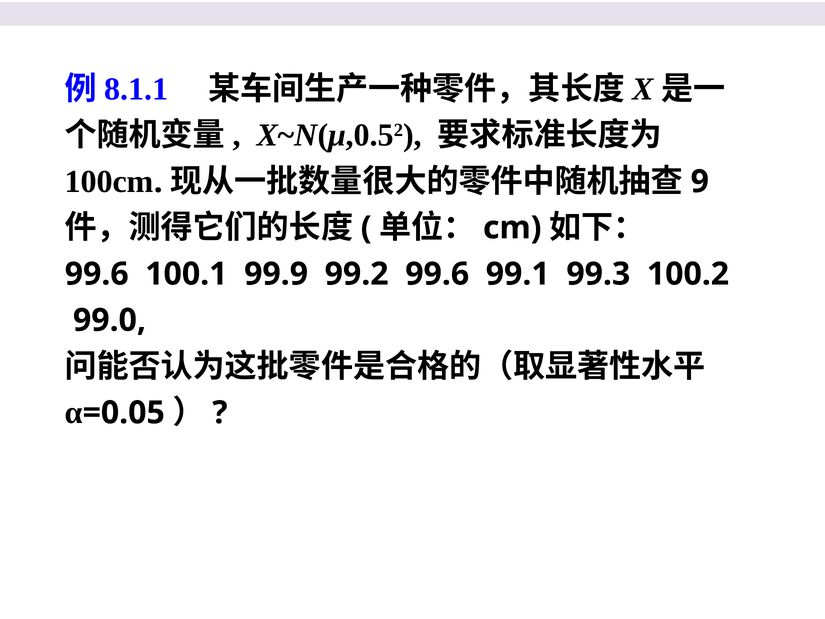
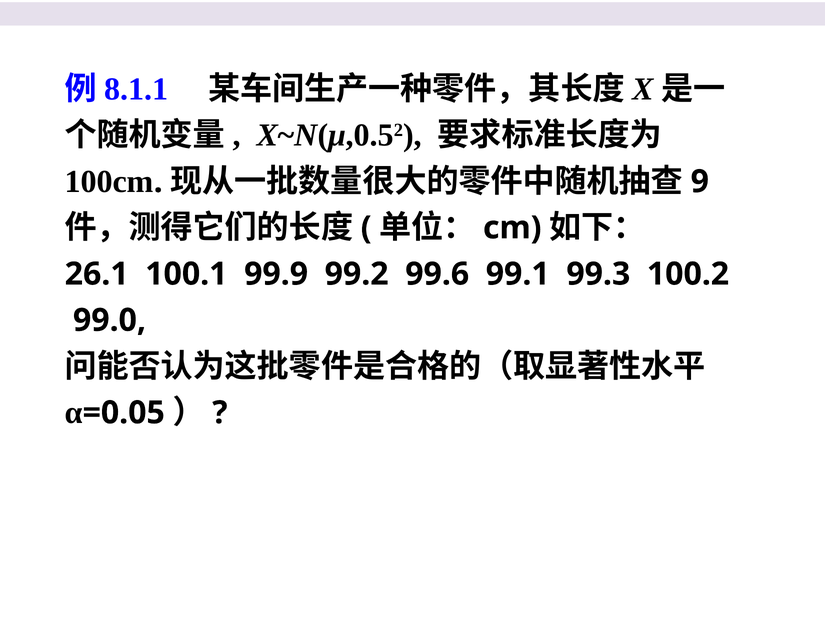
99.6: 99.6 -> 26.1 (97, 274)
